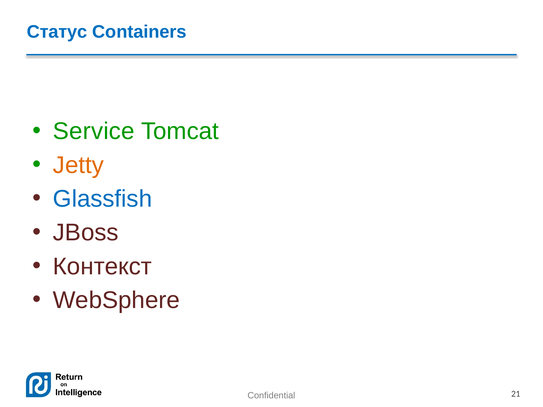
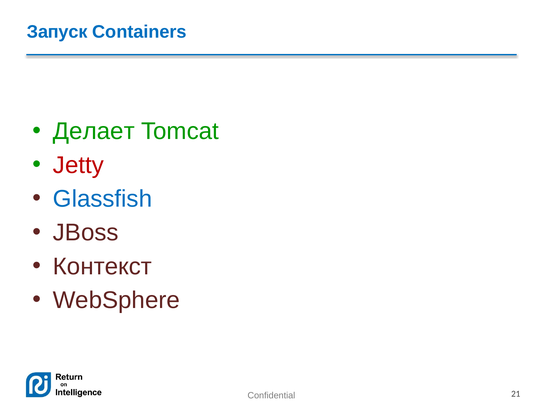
Статус: Статус -> Запуск (57, 32)
Service: Service -> Делает (94, 131)
Jetty colour: orange -> red (78, 165)
